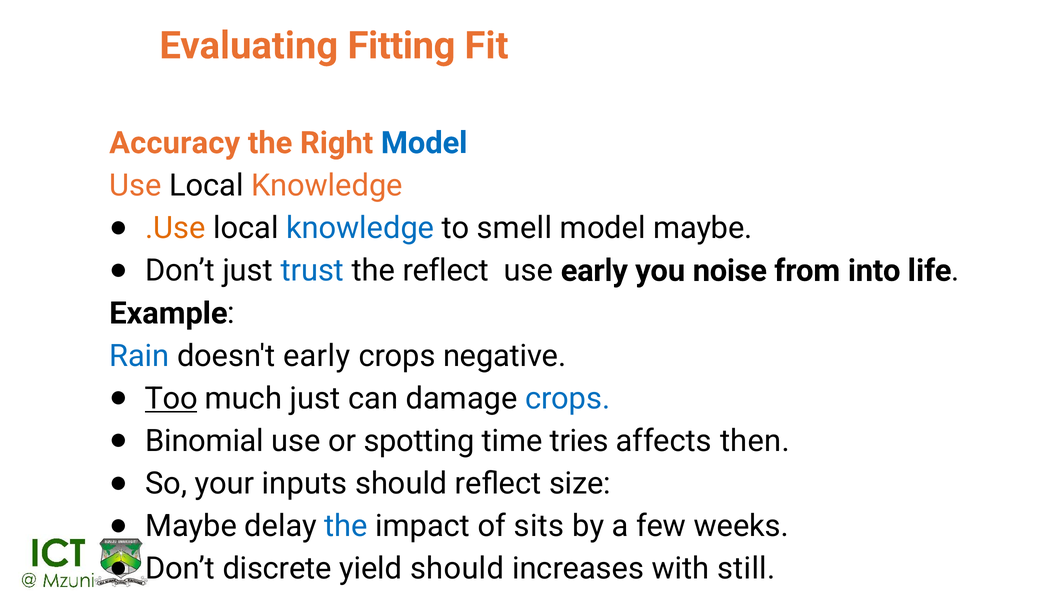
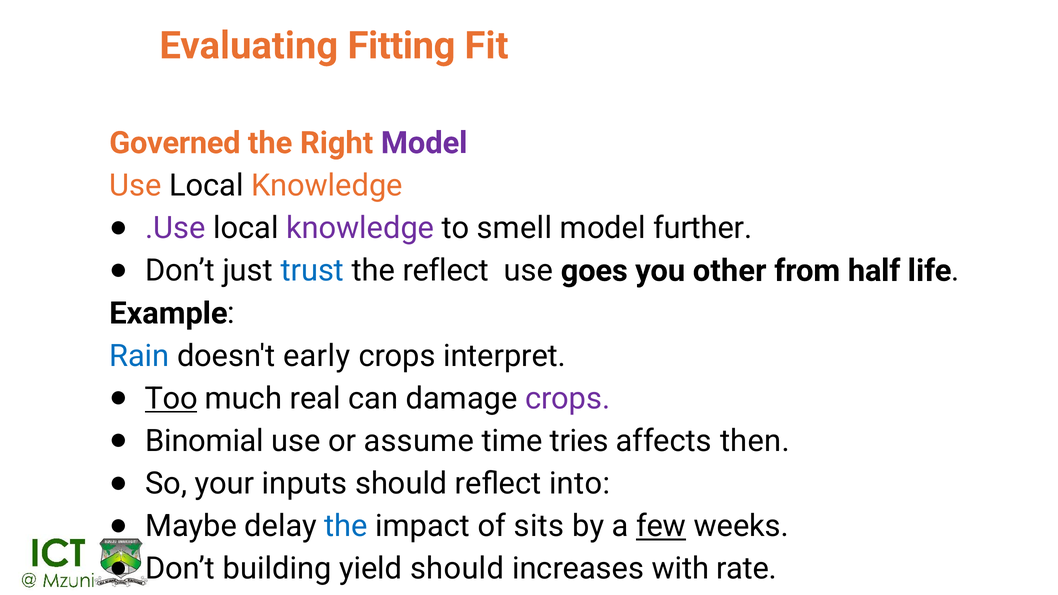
Accuracy: Accuracy -> Governed (175, 143)
Model colour: blue -> purple (424, 143)
.Use colour: orange -> purple (175, 228)
knowledge colour: blue -> purple (360, 228)
model maybe: maybe -> further (703, 228)
use early: early -> goes (594, 271)
noise: noise -> other (730, 271)
into: into -> half (874, 271)
negative: negative -> interpret (505, 356)
much just: just -> real (315, 398)
crops colour: blue -> purple (568, 398)
spotting: spotting -> assume (419, 441)
size: size -> into (580, 484)
few underline: none -> present (661, 526)
discrete: discrete -> building (277, 569)
still: still -> rate (747, 569)
